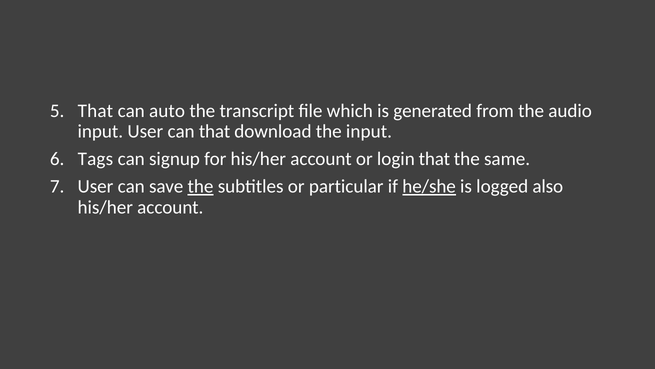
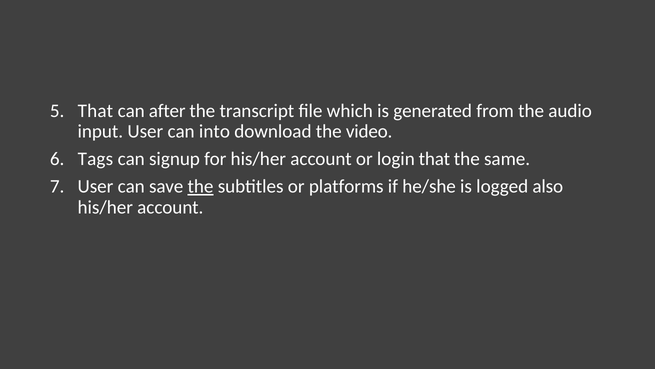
auto: auto -> after (167, 111)
can that: that -> into (214, 131)
the input: input -> video (369, 131)
particular: particular -> platforms (346, 186)
he/she underline: present -> none (429, 186)
